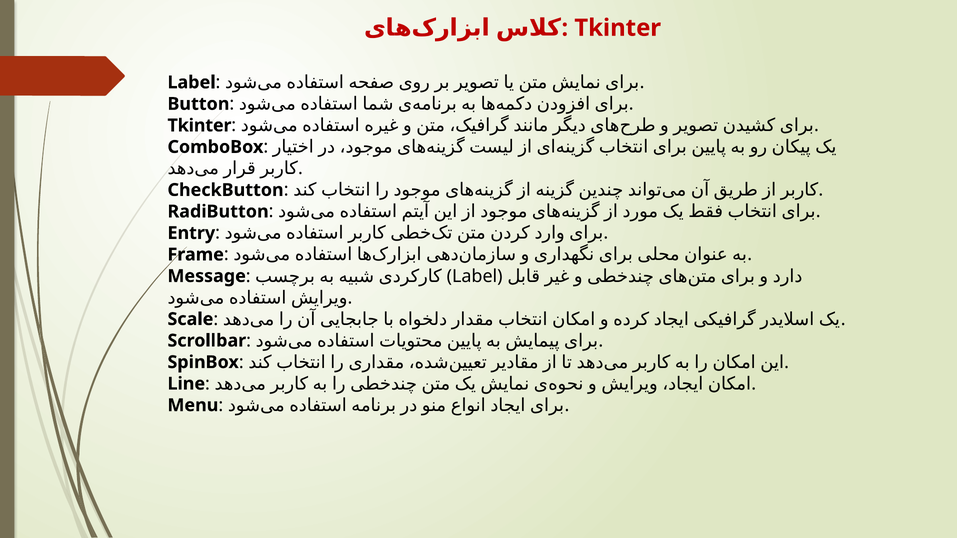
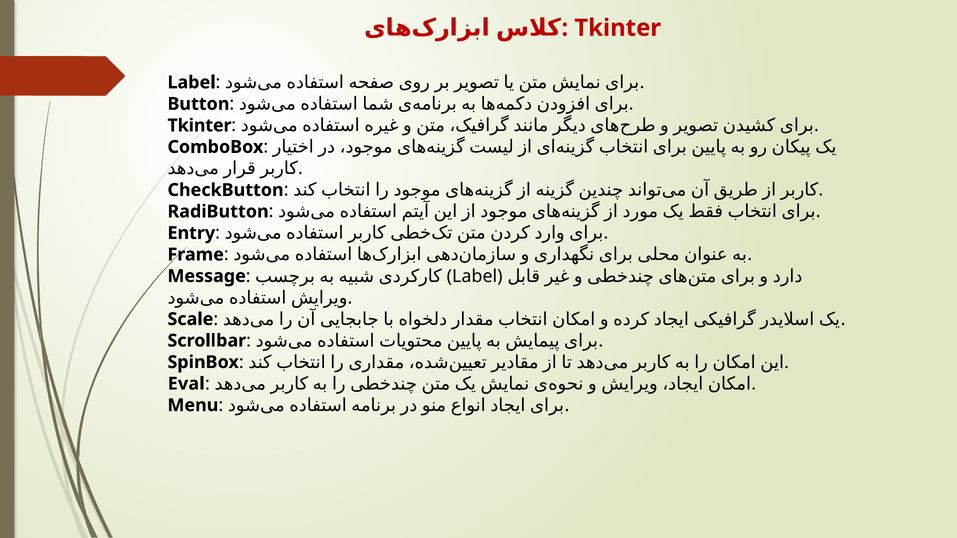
Line: Line -> Eval (186, 384)
